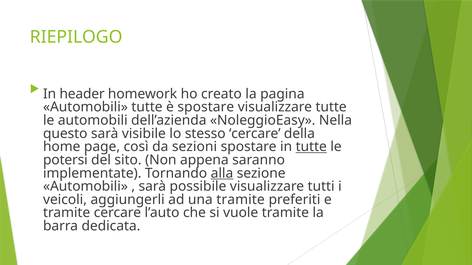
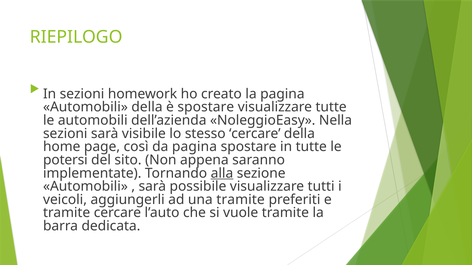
In header: header -> sezioni (82, 94)
Automobili tutte: tutte -> della (147, 107)
questo: questo -> sezioni (65, 134)
da sezioni: sezioni -> pagina (194, 147)
tutte underline: present -> none (311, 147)
